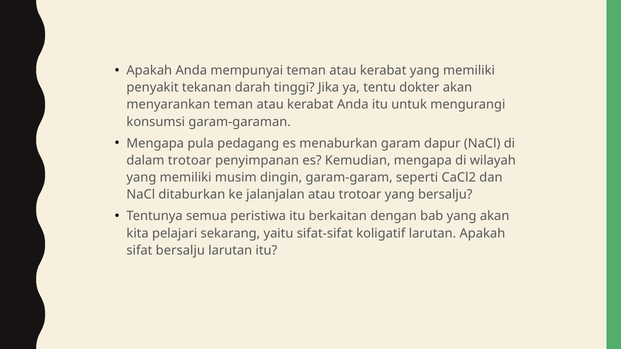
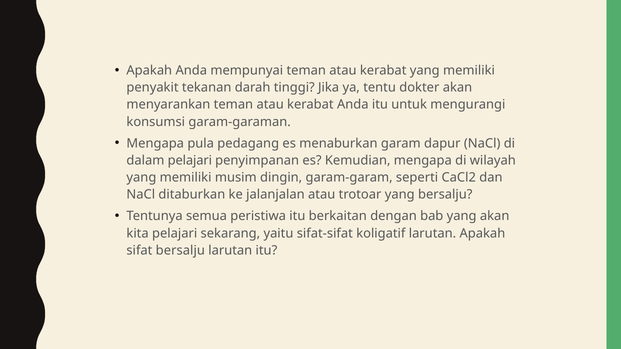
dalam trotoar: trotoar -> pelajari (190, 161)
